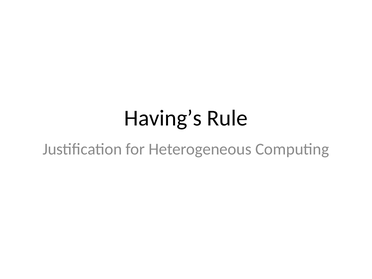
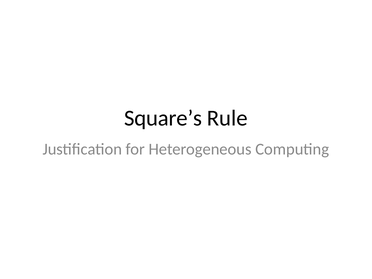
Having’s: Having’s -> Square’s (163, 118)
